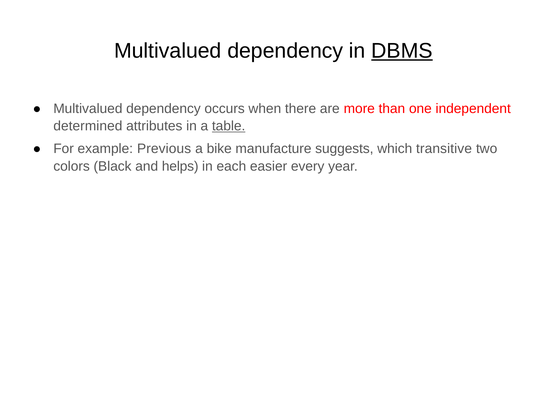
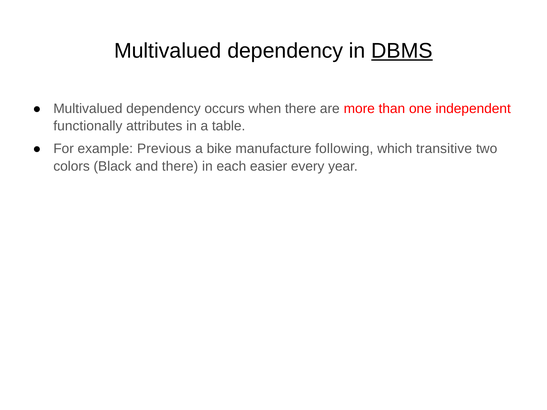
determined: determined -> functionally (88, 126)
table underline: present -> none (229, 126)
suggests: suggests -> following (344, 149)
and helps: helps -> there (180, 166)
